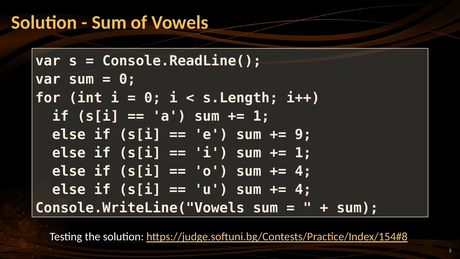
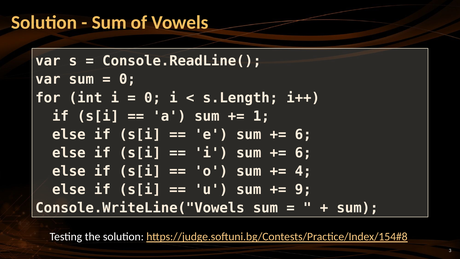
9: 9 -> 6 (303, 134)
1: 1 -> 6 (303, 153)
4: 4 -> 9 (303, 189)
